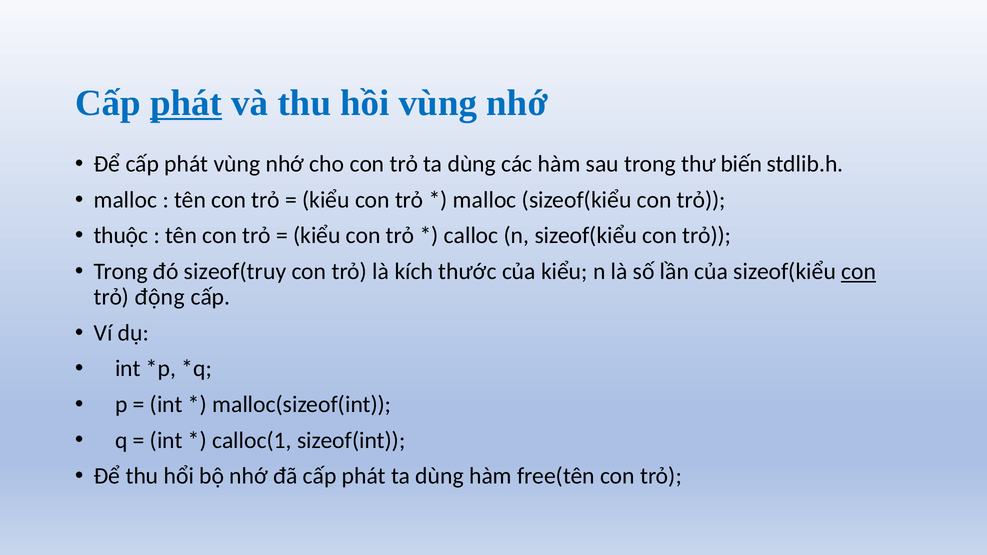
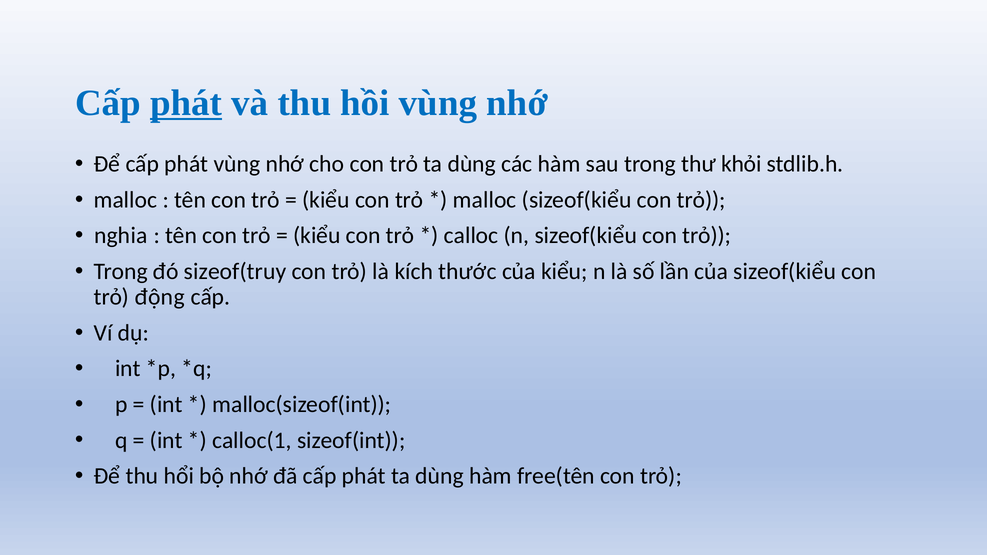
biến: biến -> khỏi (741, 164)
thuộc: thuộc -> nghia (121, 236)
con underline: present -> none (859, 272)
